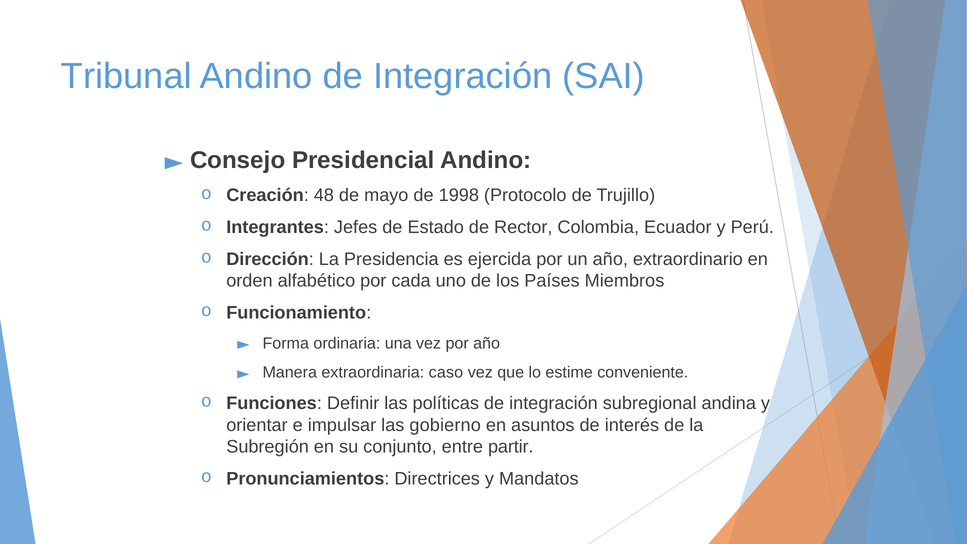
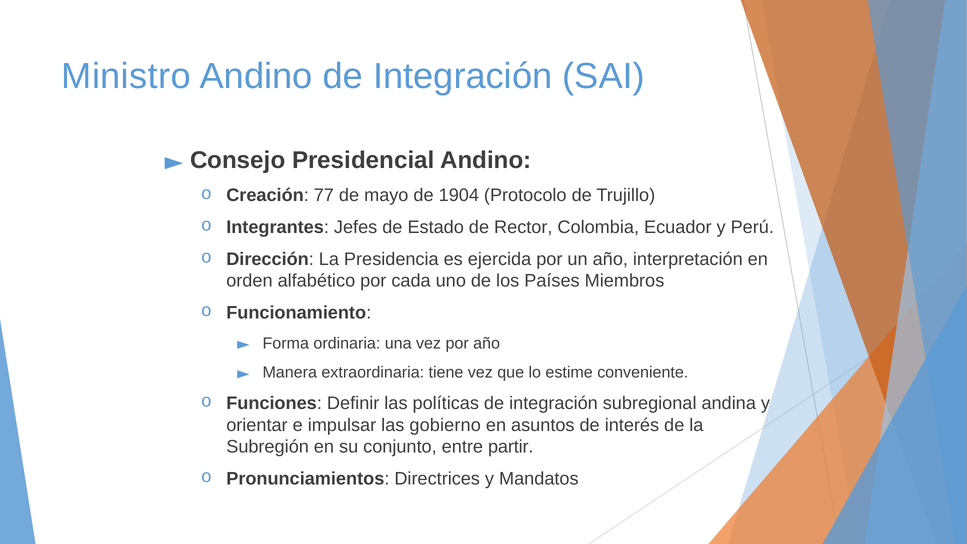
Tribunal: Tribunal -> Ministro (126, 76)
48: 48 -> 77 (324, 195)
1998: 1998 -> 1904 (459, 195)
extraordinario: extraordinario -> interpretación (688, 259)
caso: caso -> tiene (446, 373)
